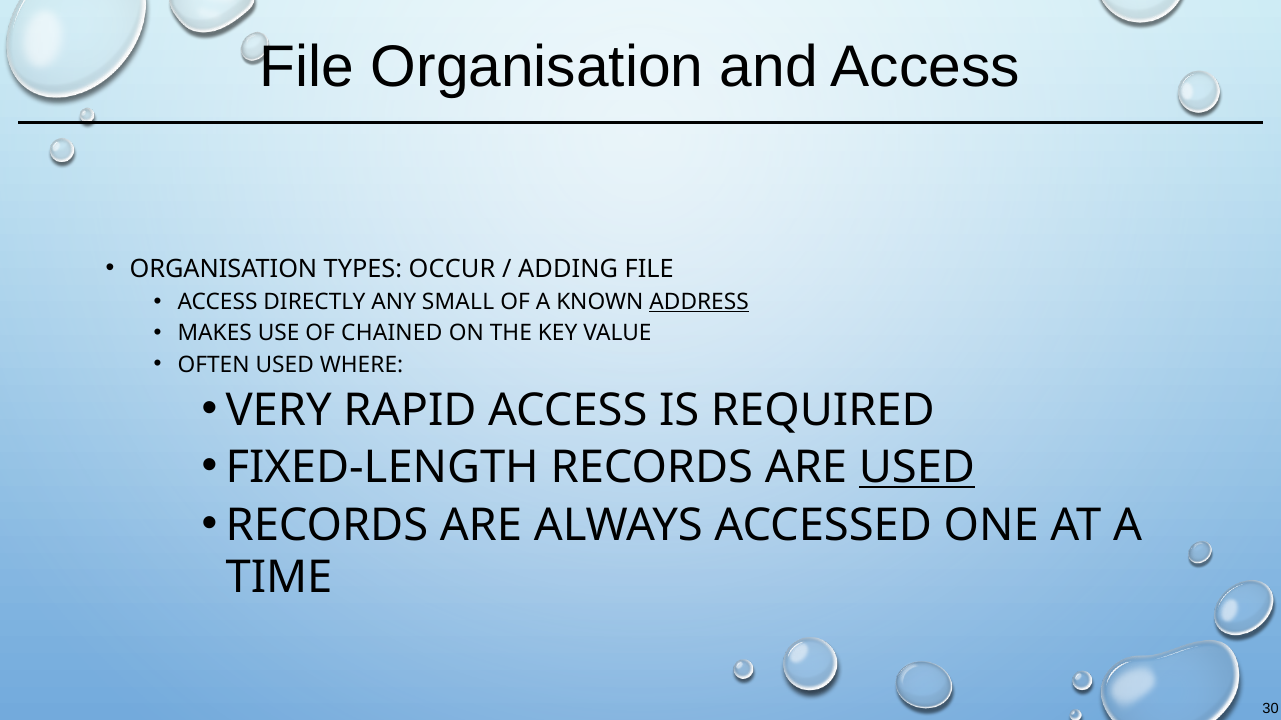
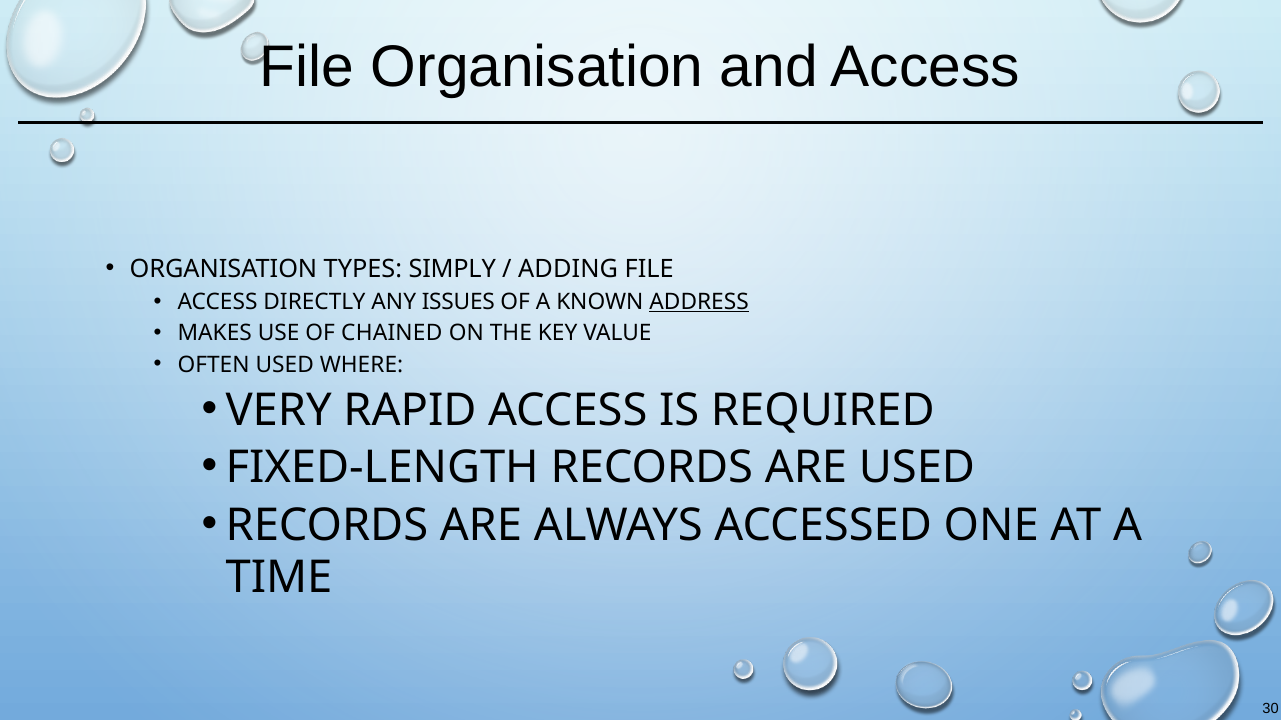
OCCUR: OCCUR -> SIMPLY (452, 269)
SMALL: SMALL -> ISSUES (458, 302)
USED underline: present -> none (917, 468)
